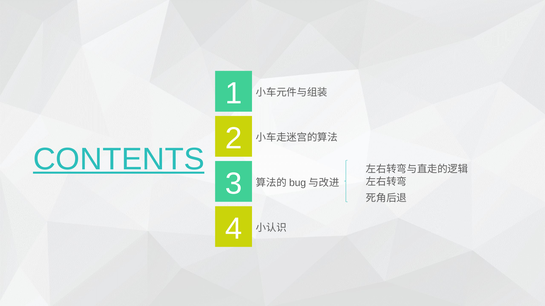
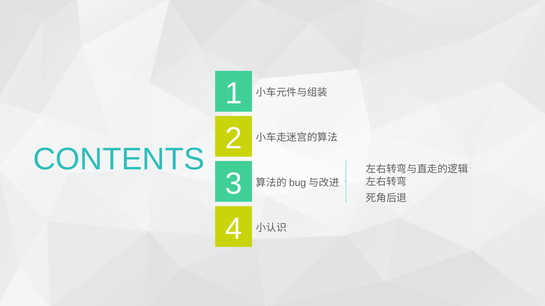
CONTENTS underline: present -> none (119, 160)
